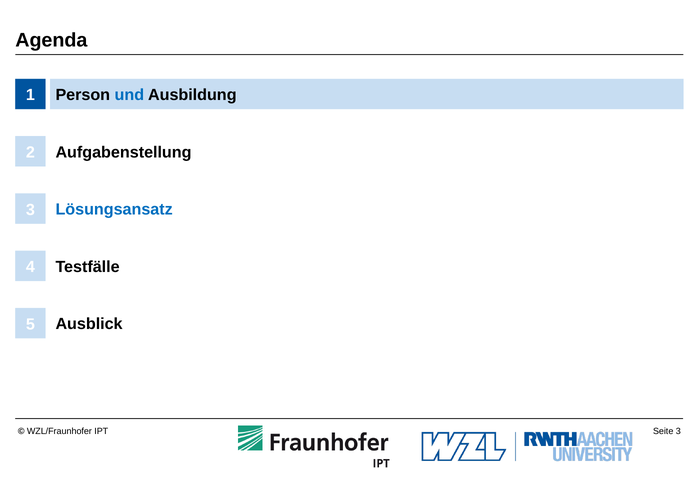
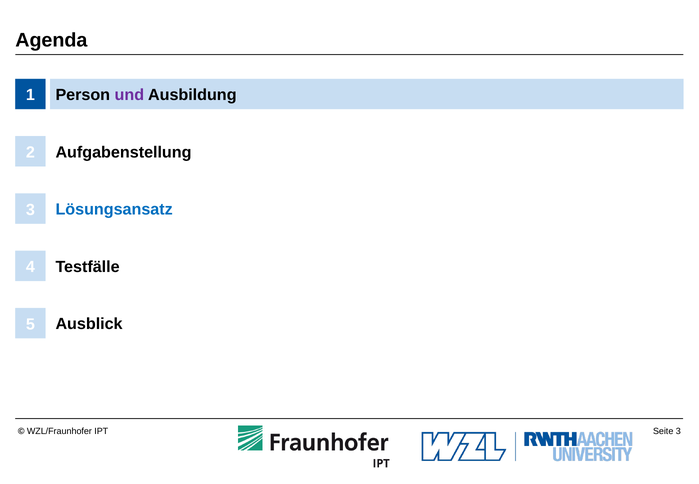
und colour: blue -> purple (129, 95)
